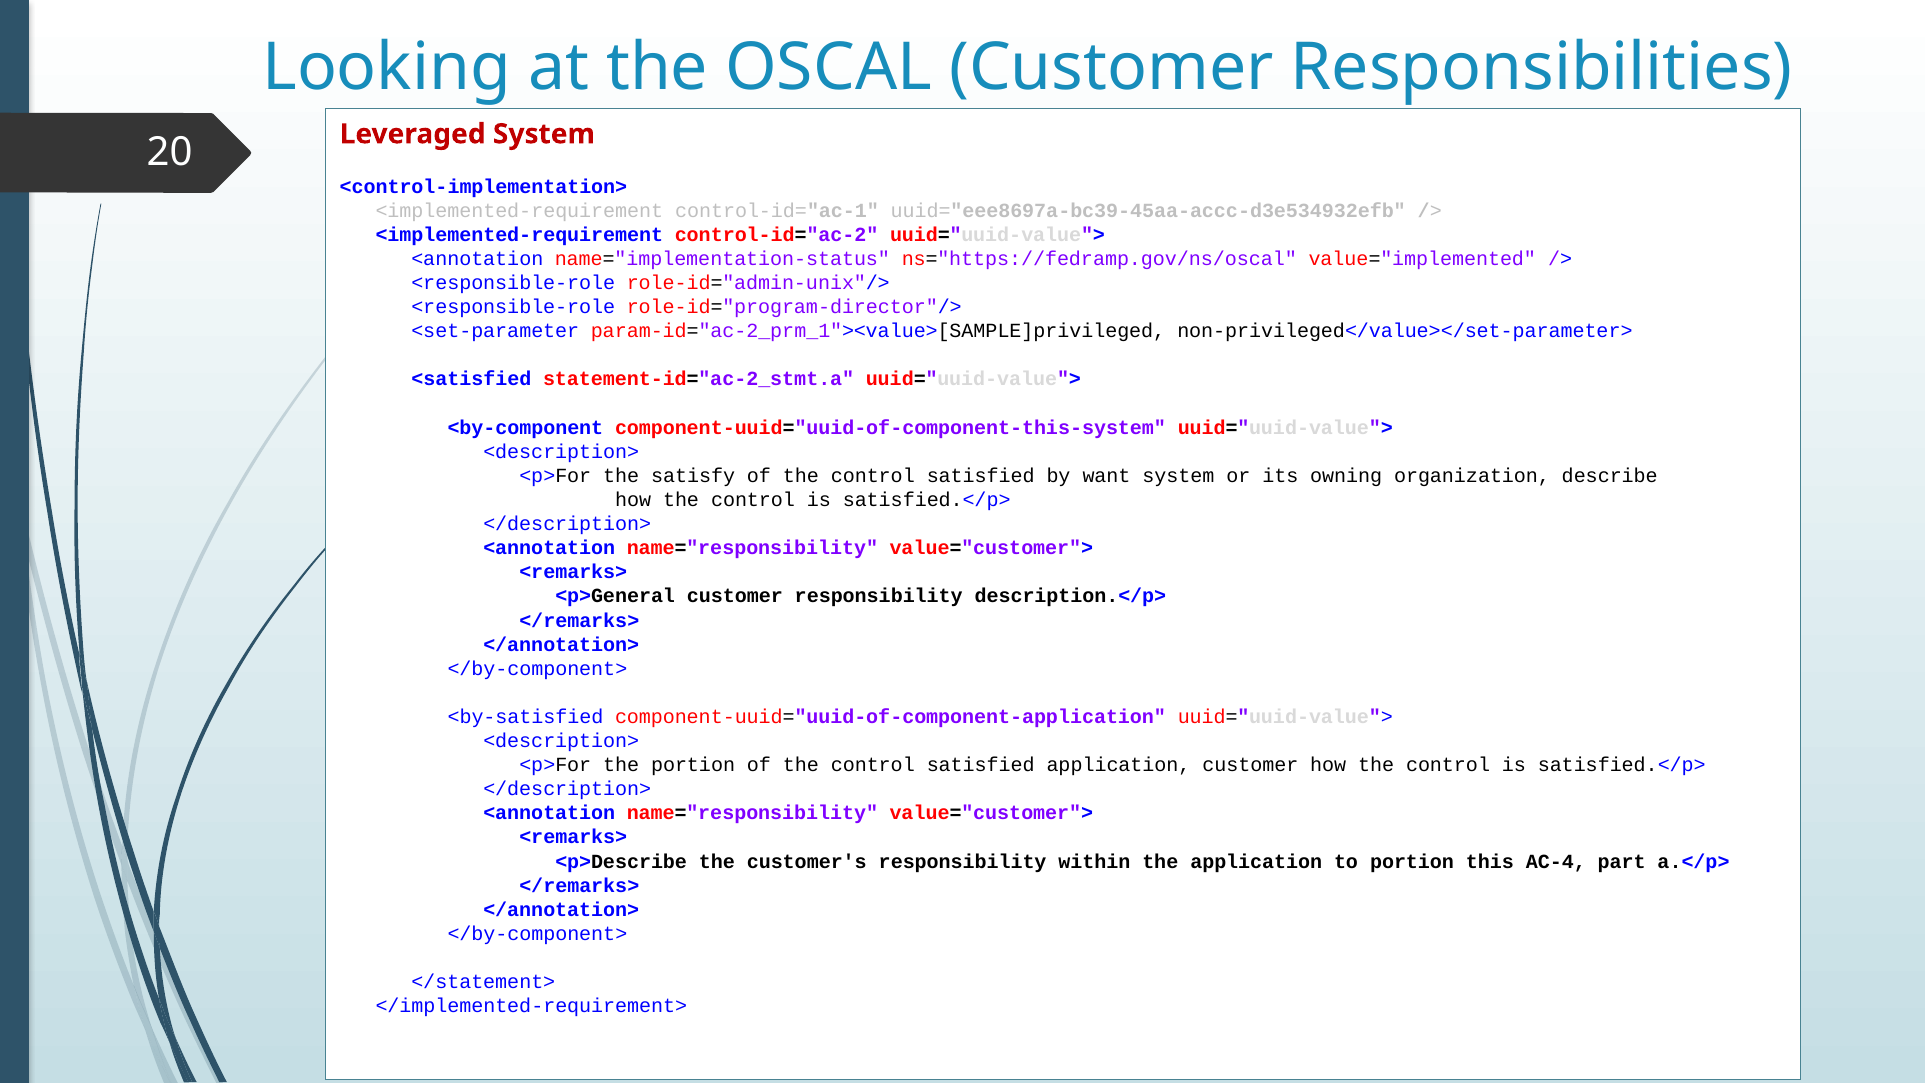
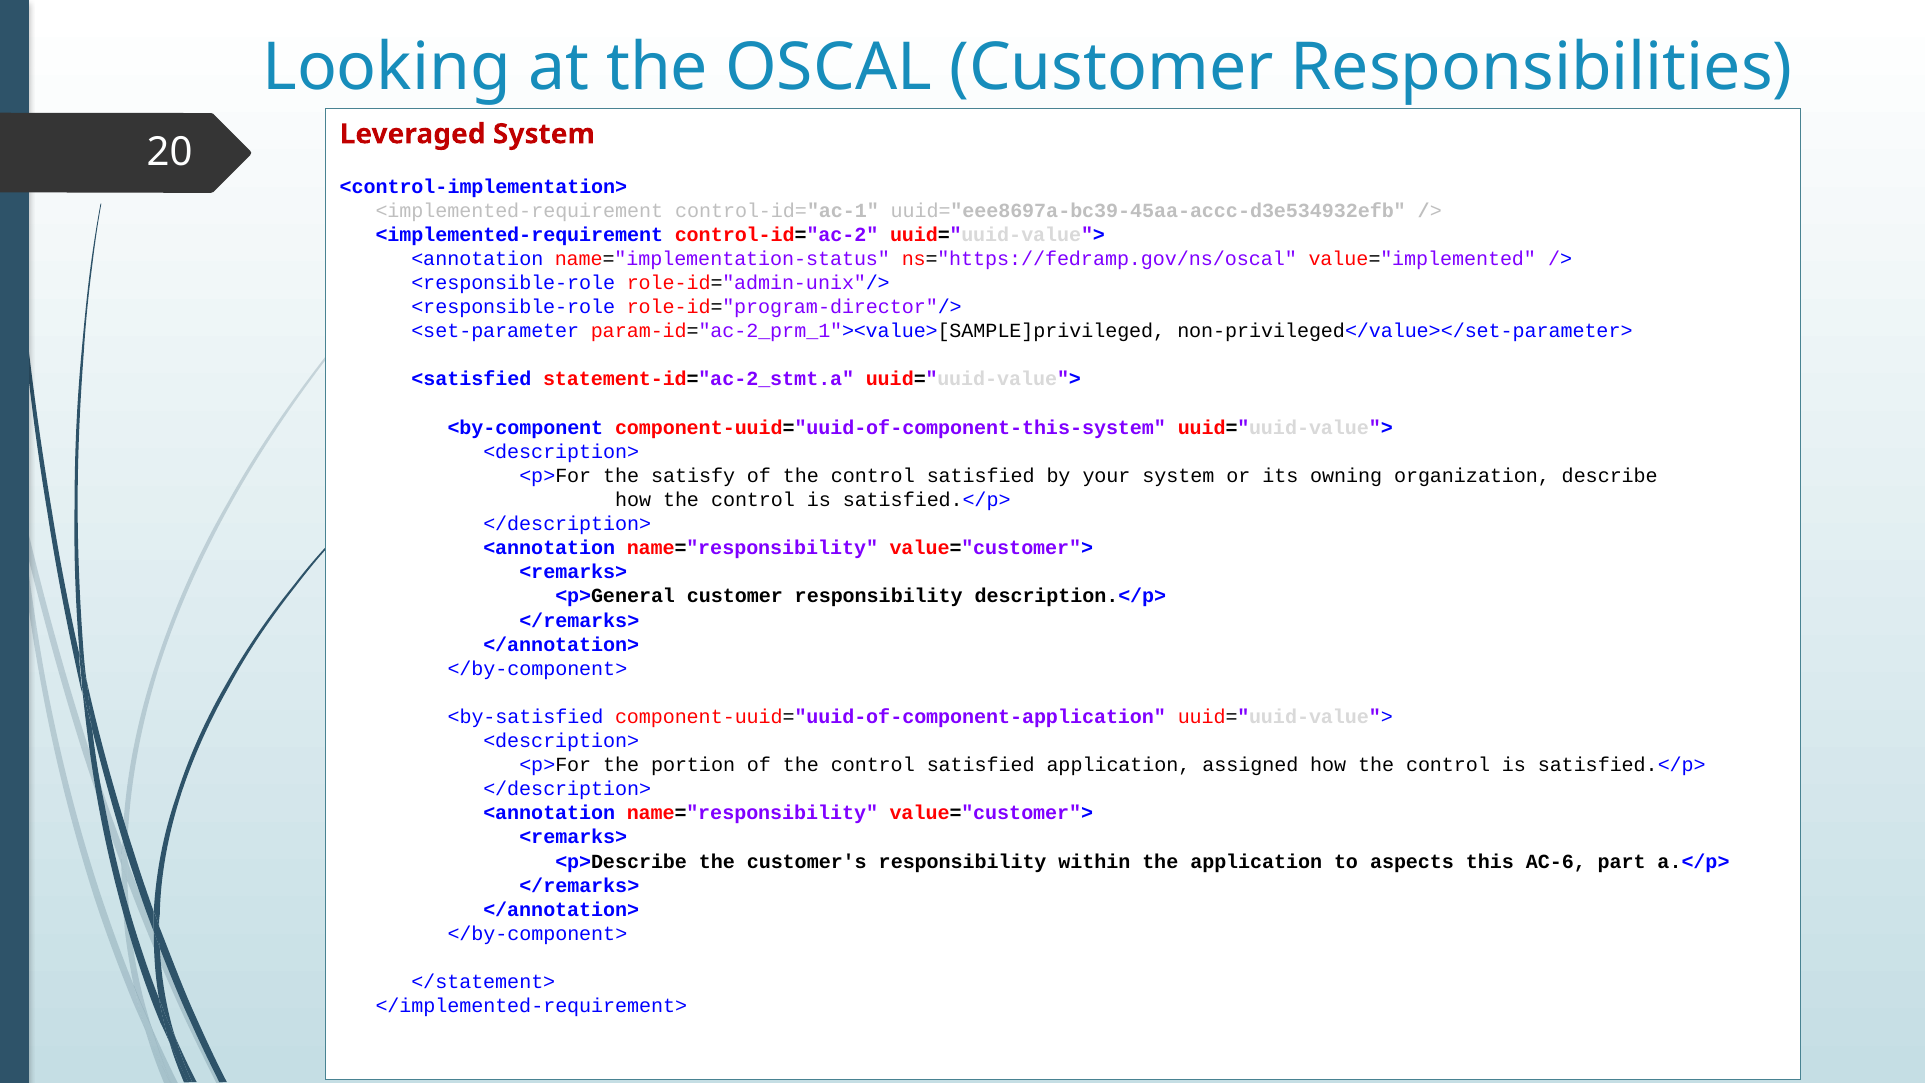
want: want -> your (1106, 476)
application customer: customer -> assigned (1250, 765)
to portion: portion -> aspects (1412, 861)
AC-4: AC-4 -> AC-6 (1556, 861)
